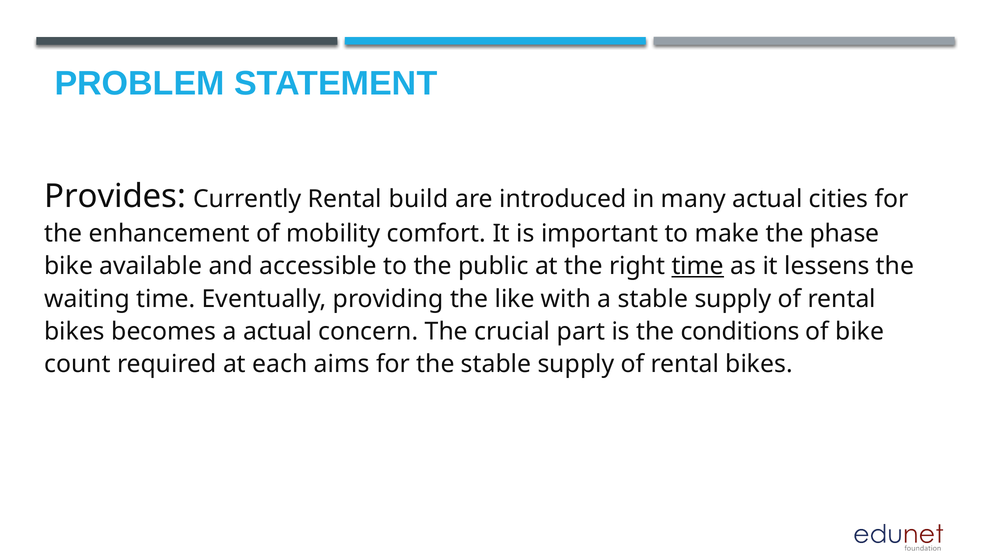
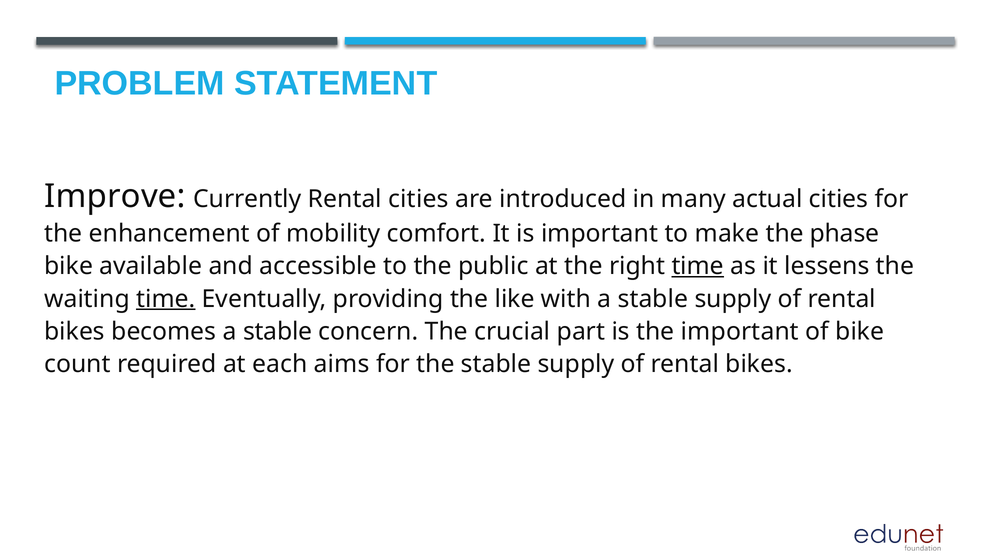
Provides: Provides -> Improve (115, 197)
Rental build: build -> cities (419, 199)
time underline: none -> present (166, 299)
becomes a actual: actual -> stable (278, 332)
the conditions: conditions -> important (740, 332)
